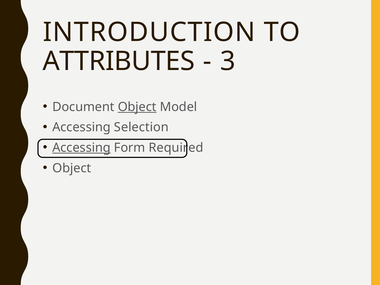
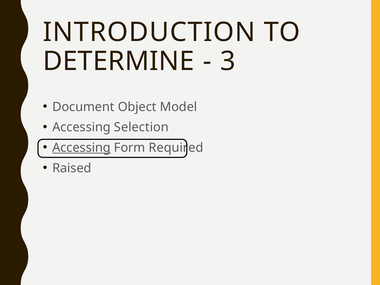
ATTRIBUTES: ATTRIBUTES -> DETERMINE (119, 61)
Object underline: present -> none (137, 107)
Object: Object -> Raised (72, 168)
